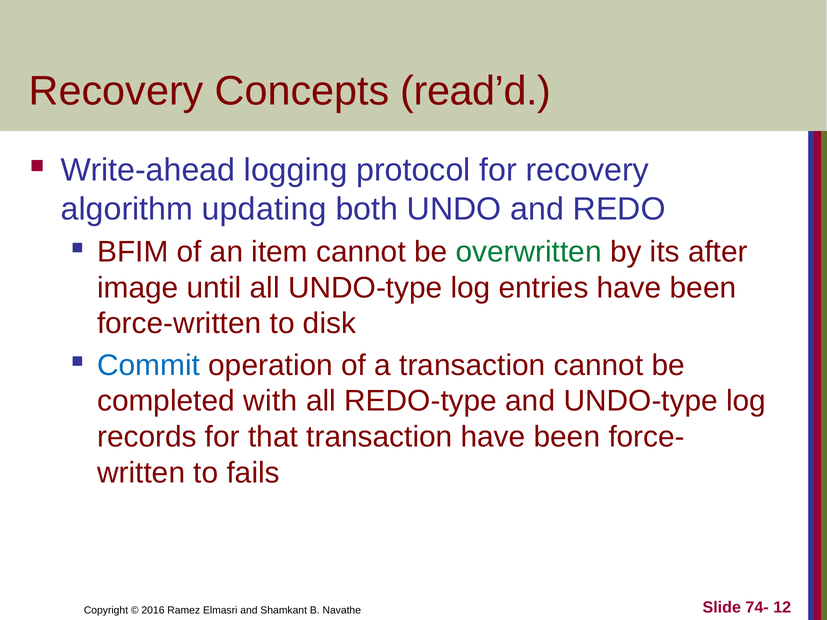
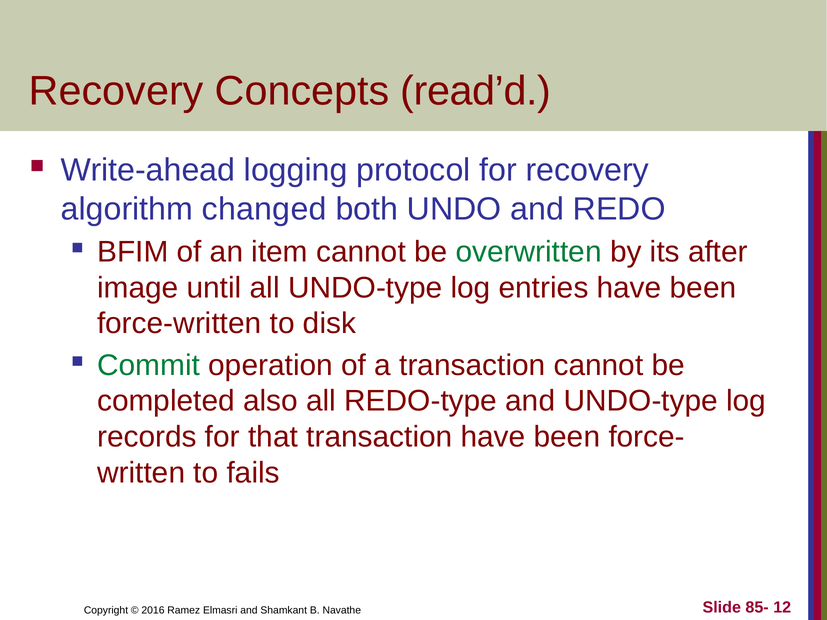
updating: updating -> changed (264, 209)
Commit colour: blue -> green (149, 365)
with: with -> also (271, 401)
74-: 74- -> 85- (757, 608)
